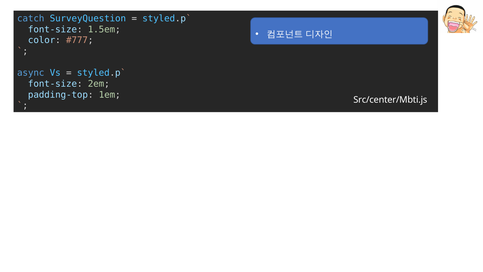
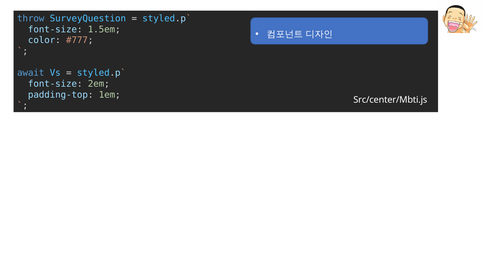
catch: catch -> throw (31, 19)
async: async -> await (31, 73)
